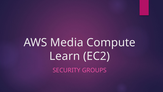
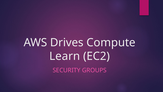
Media: Media -> Drives (67, 42)
